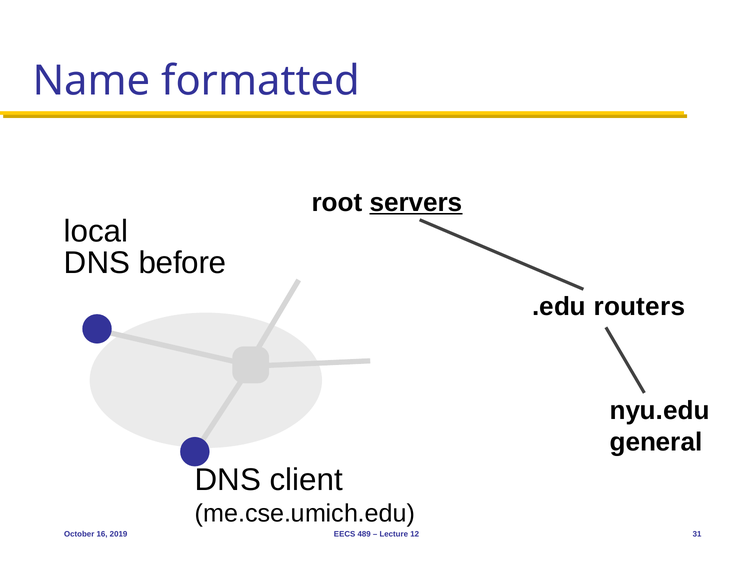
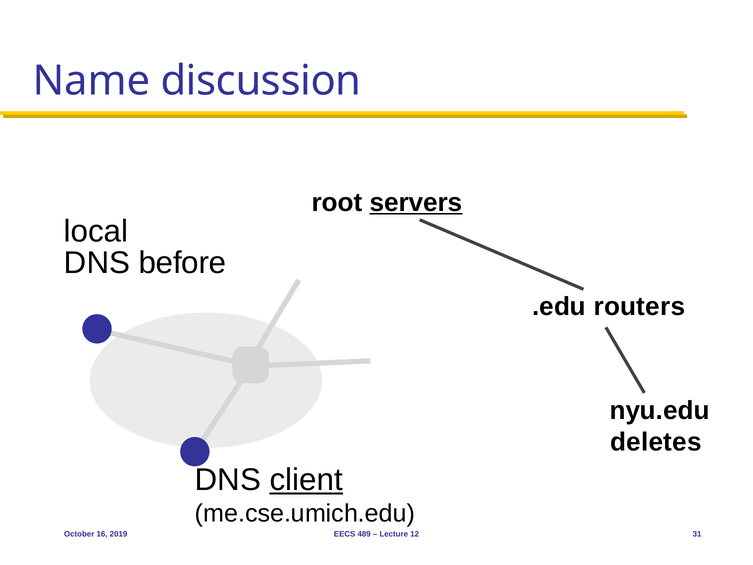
formatted: formatted -> discussion (261, 81)
general: general -> deletes (656, 442)
client underline: none -> present (306, 480)
